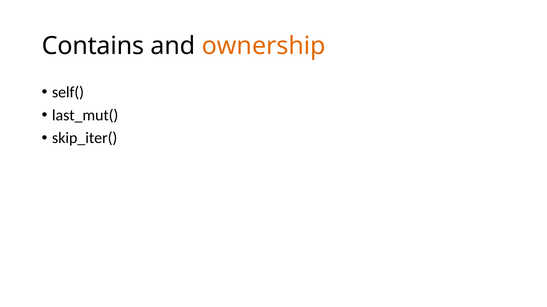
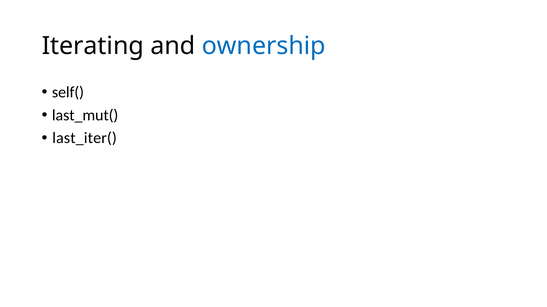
Contains: Contains -> Iterating (93, 46)
ownership colour: orange -> blue (264, 46)
skip_iter(: skip_iter( -> last_iter( (85, 138)
